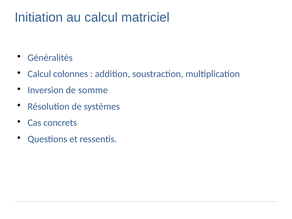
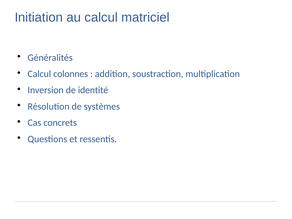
somme: somme -> identité (93, 90)
